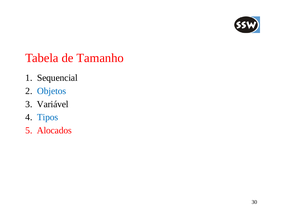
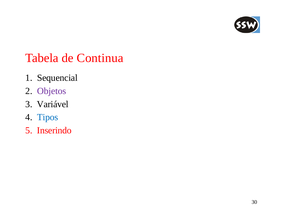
Tamanho: Tamanho -> Continua (100, 58)
Objetos colour: blue -> purple (52, 91)
Alocados: Alocados -> Inserindo (54, 130)
